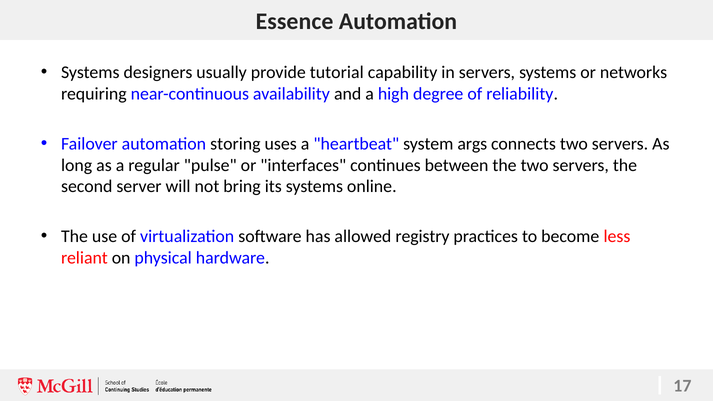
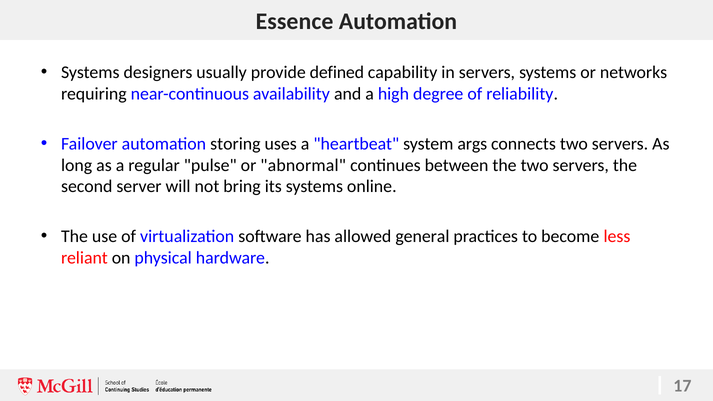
tutorial: tutorial -> defined (337, 73)
interfaces: interfaces -> abnormal (303, 165)
registry: registry -> general (422, 237)
